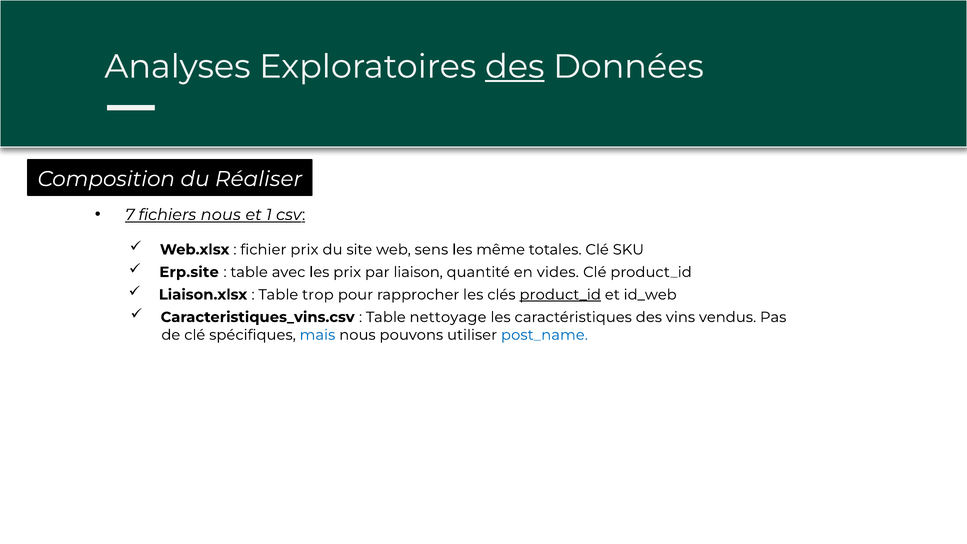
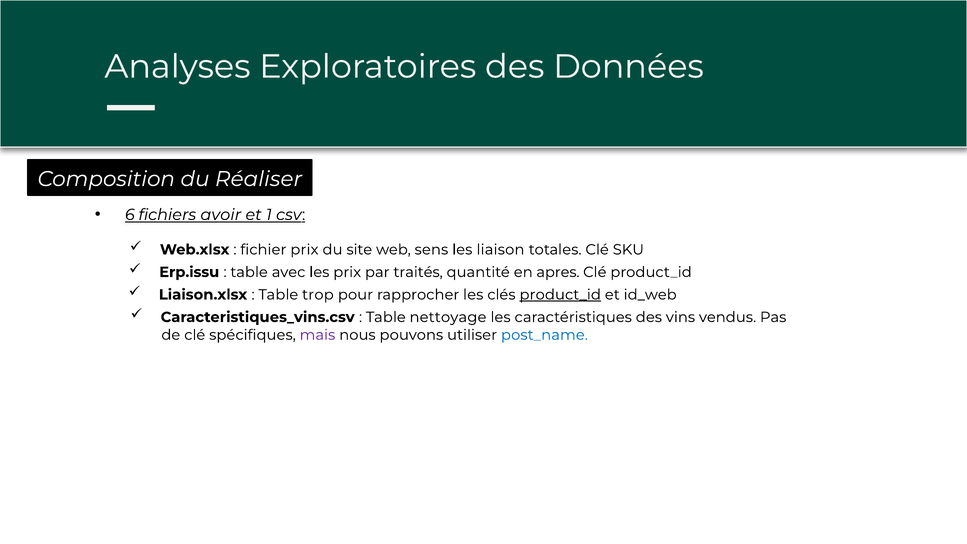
des underline: present -> none (515, 67)
7: 7 -> 6 (130, 215)
fichiers nous: nous -> avoir (221, 215)
même: même -> liaison (500, 250)
Erp.site: Erp.site -> Erp.issu (189, 272)
liaison: liaison -> traités (418, 272)
vides: vides -> apres (558, 272)
mais colour: blue -> purple (317, 335)
